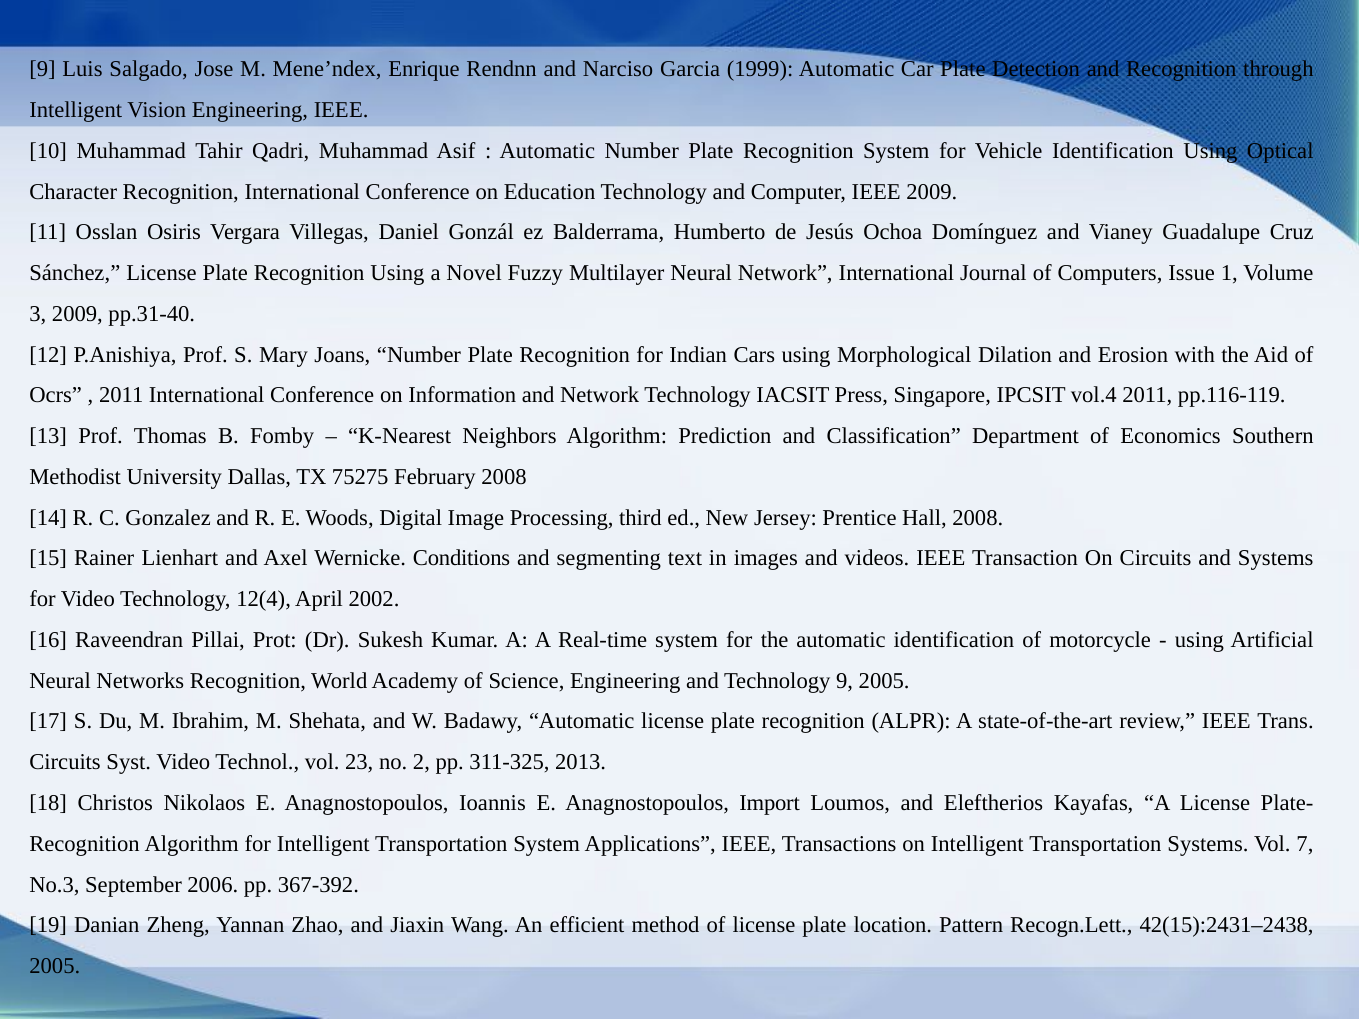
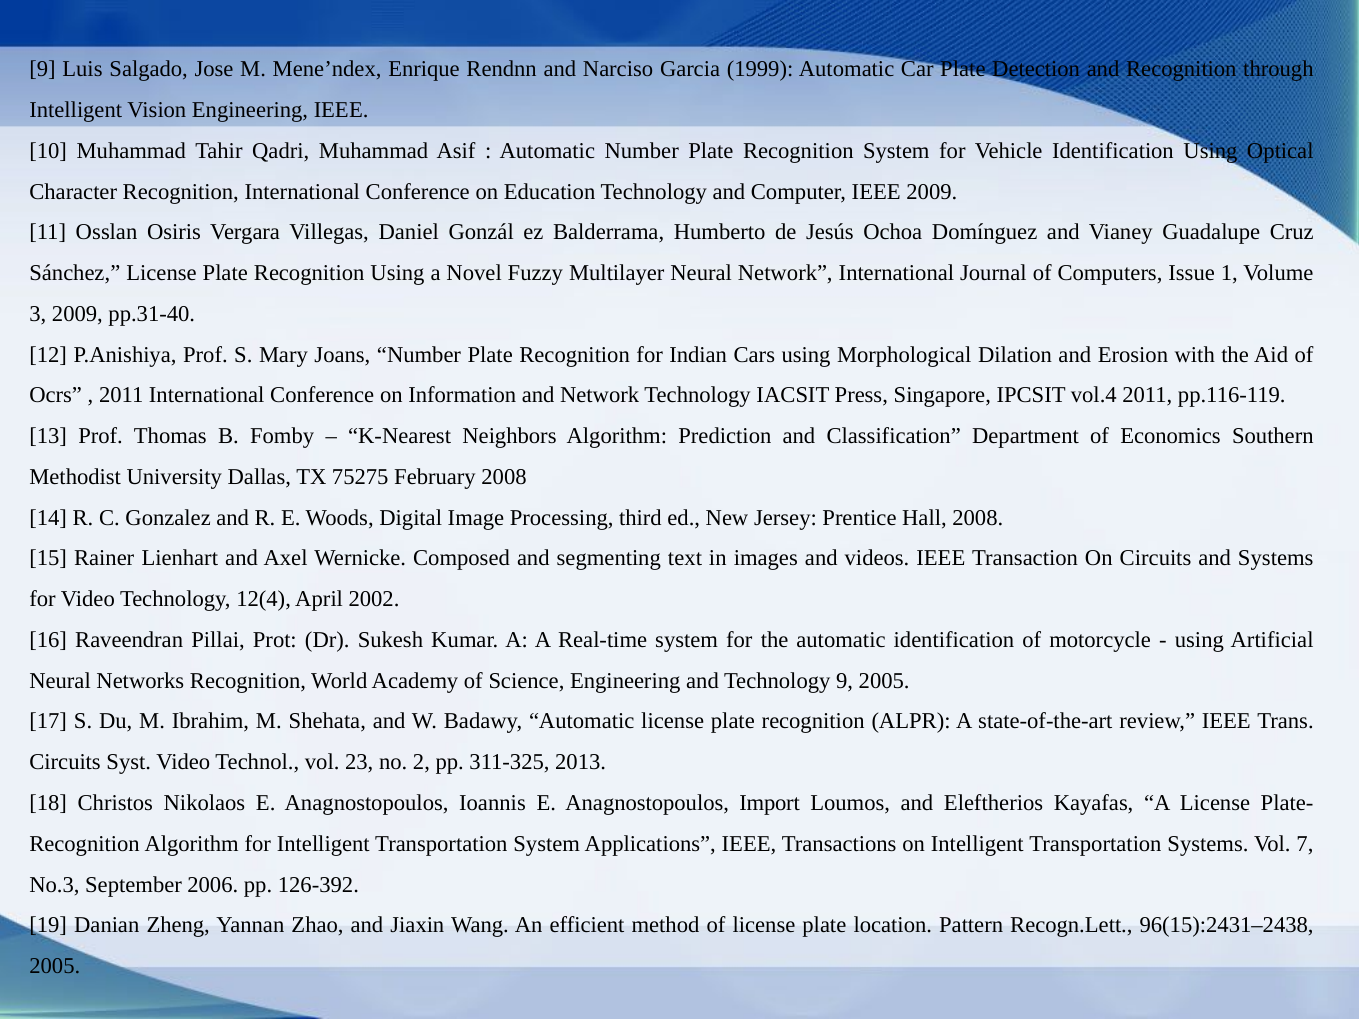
Conditions: Conditions -> Composed (461, 559)
367-392: 367-392 -> 126-392 (318, 885)
42(15):2431–2438: 42(15):2431–2438 -> 96(15):2431–2438 (1227, 926)
